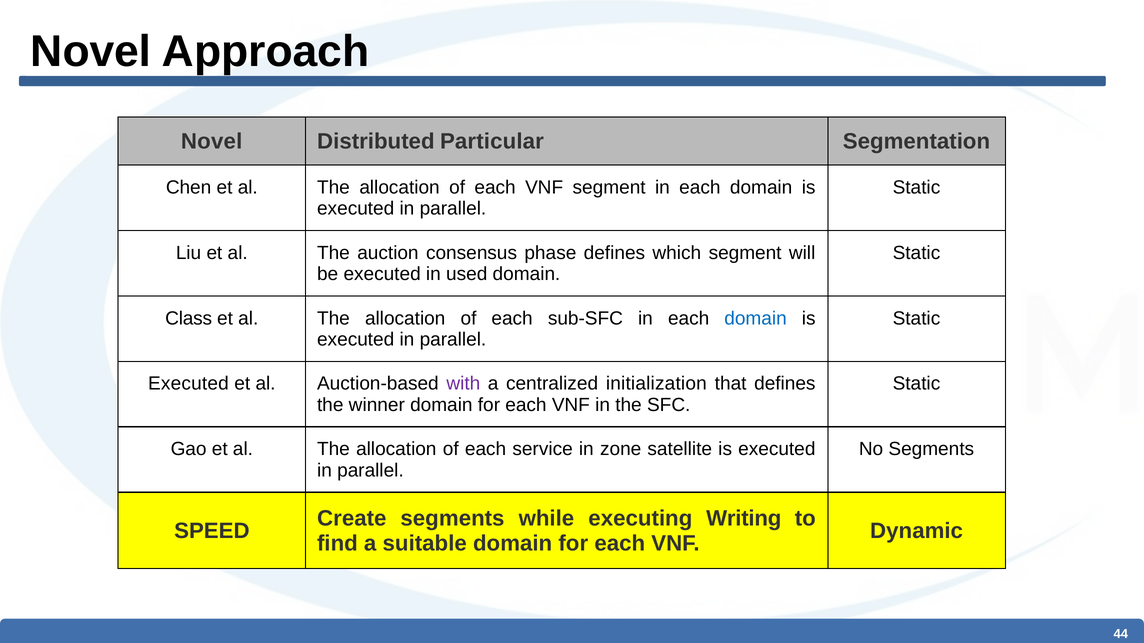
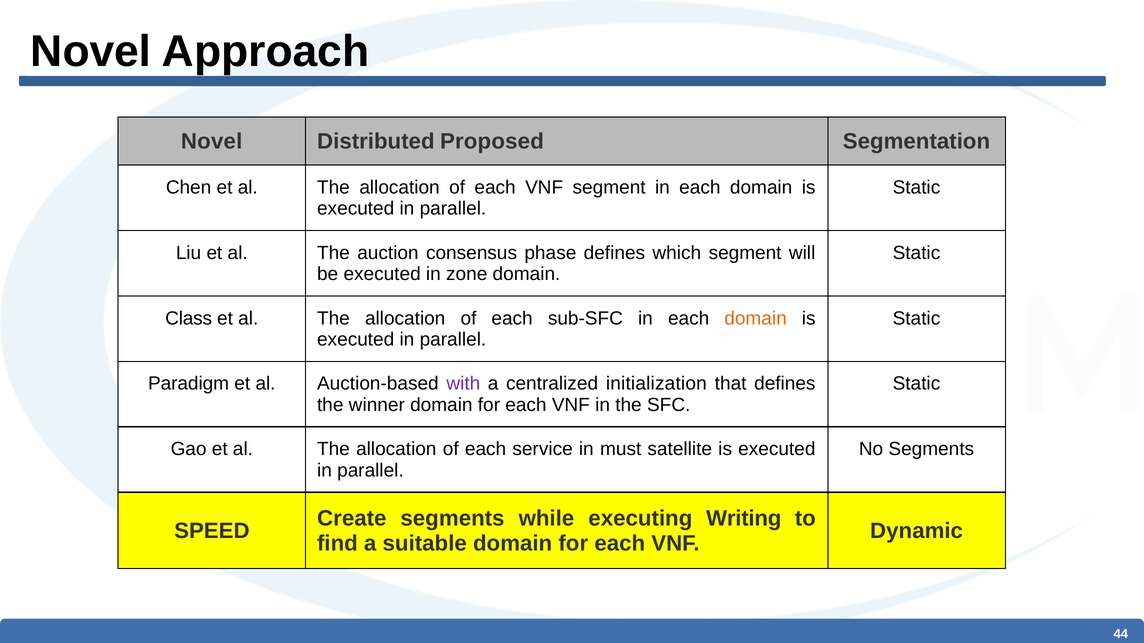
Particular: Particular -> Proposed (492, 141)
used: used -> zone (467, 274)
domain colour: blue -> orange (756, 318)
Executed: Executed -> Paradigm (189, 384)
zone: zone -> must (621, 450)
